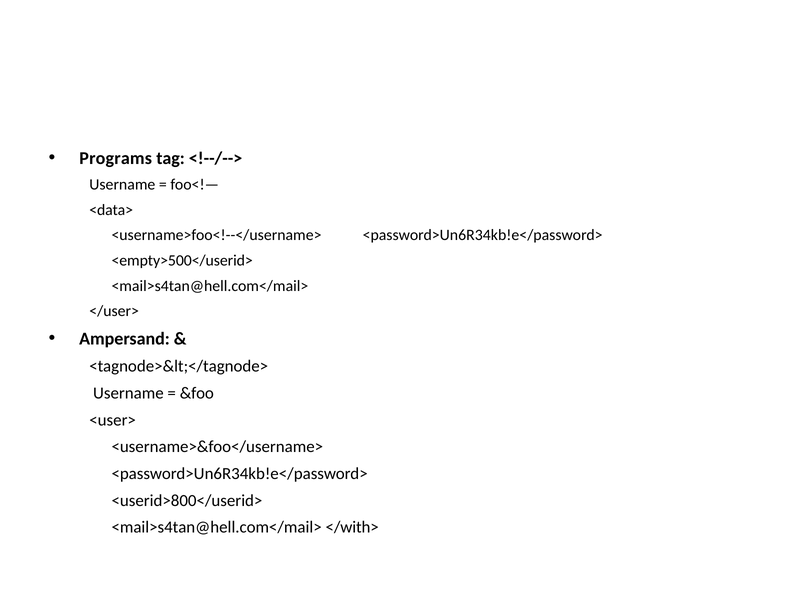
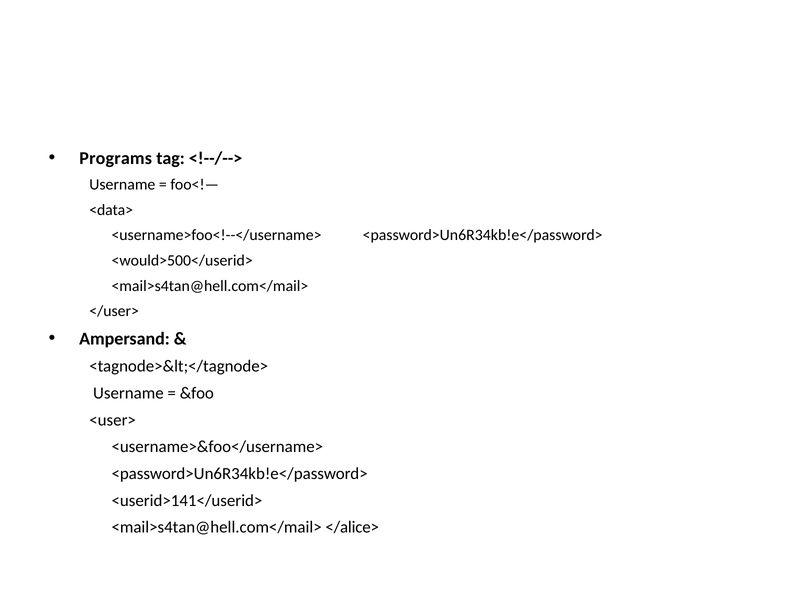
<empty>500</userid>: <empty>500</userid> -> <would>500</userid> (182, 261)
<userid>800</userid>: <userid>800</userid> -> <userid>141</userid> (187, 501)
</with>: </with> -> </alice> (352, 527)
